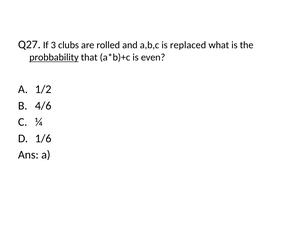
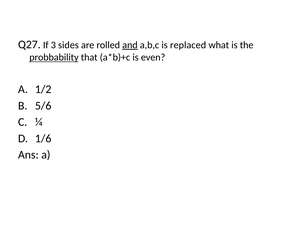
clubs: clubs -> sides (68, 45)
and underline: none -> present (130, 45)
4/6: 4/6 -> 5/6 (43, 106)
